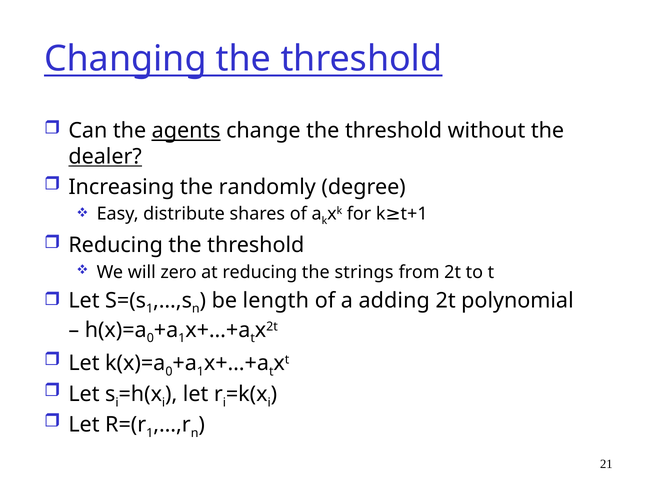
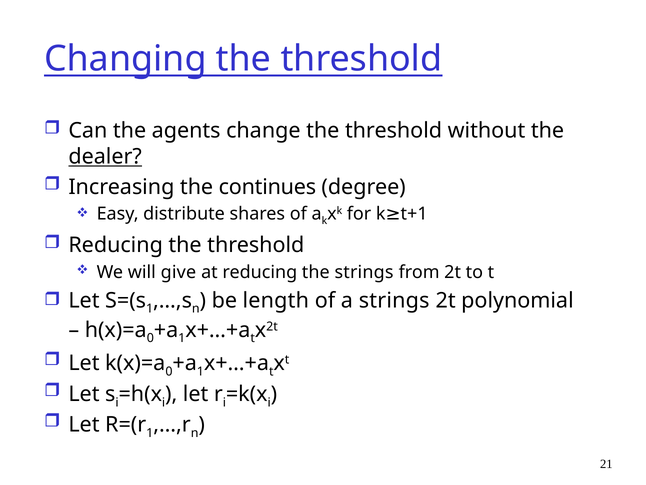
agents underline: present -> none (186, 131)
randomly: randomly -> continues (267, 187)
zero: zero -> give (178, 272)
a adding: adding -> strings (394, 300)
